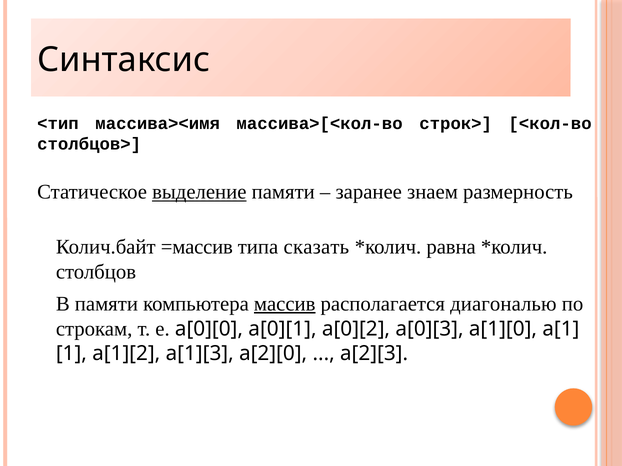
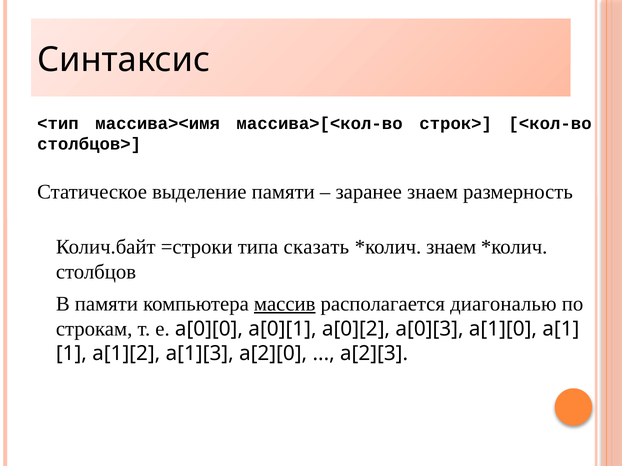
выделение underline: present -> none (199, 192)
=массив: =массив -> =строки (197, 247)
равна: равна -> знаем (451, 247)
